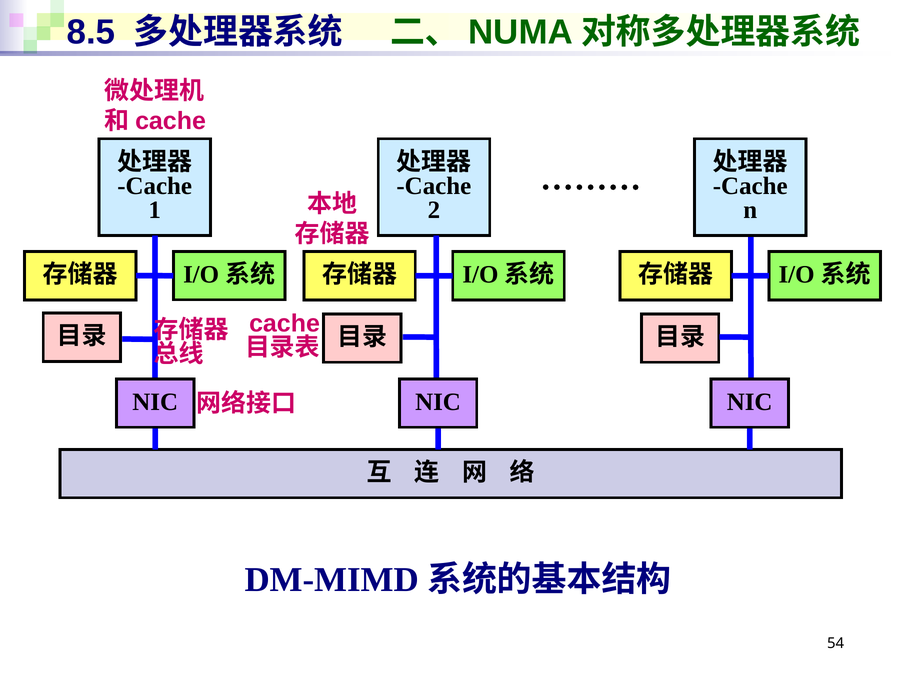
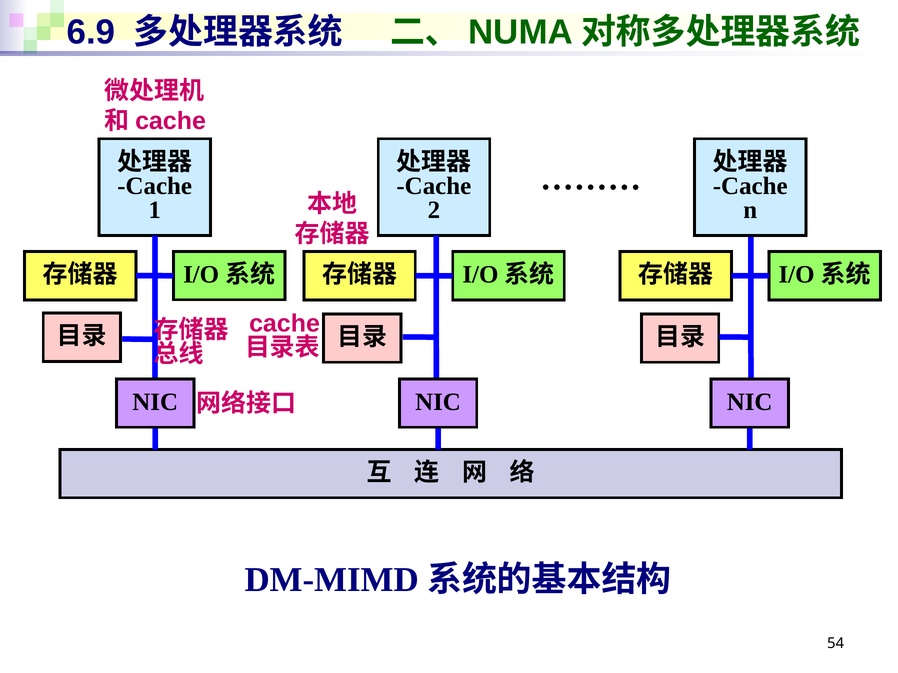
8.5: 8.5 -> 6.9 (91, 32)
